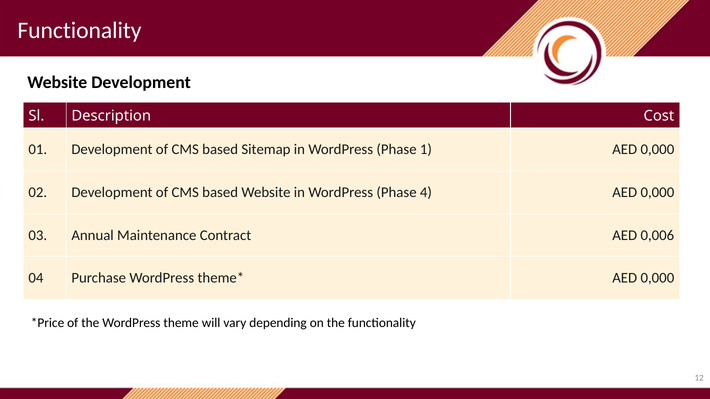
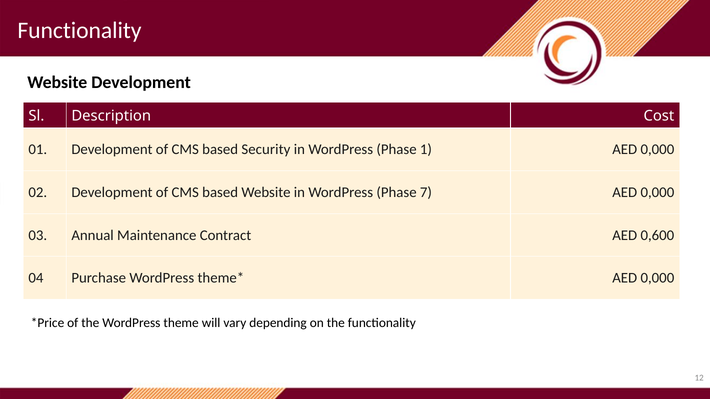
Sitemap: Sitemap -> Security (266, 150)
4: 4 -> 7 (426, 193)
0,006: 0,006 -> 0,600 (657, 235)
